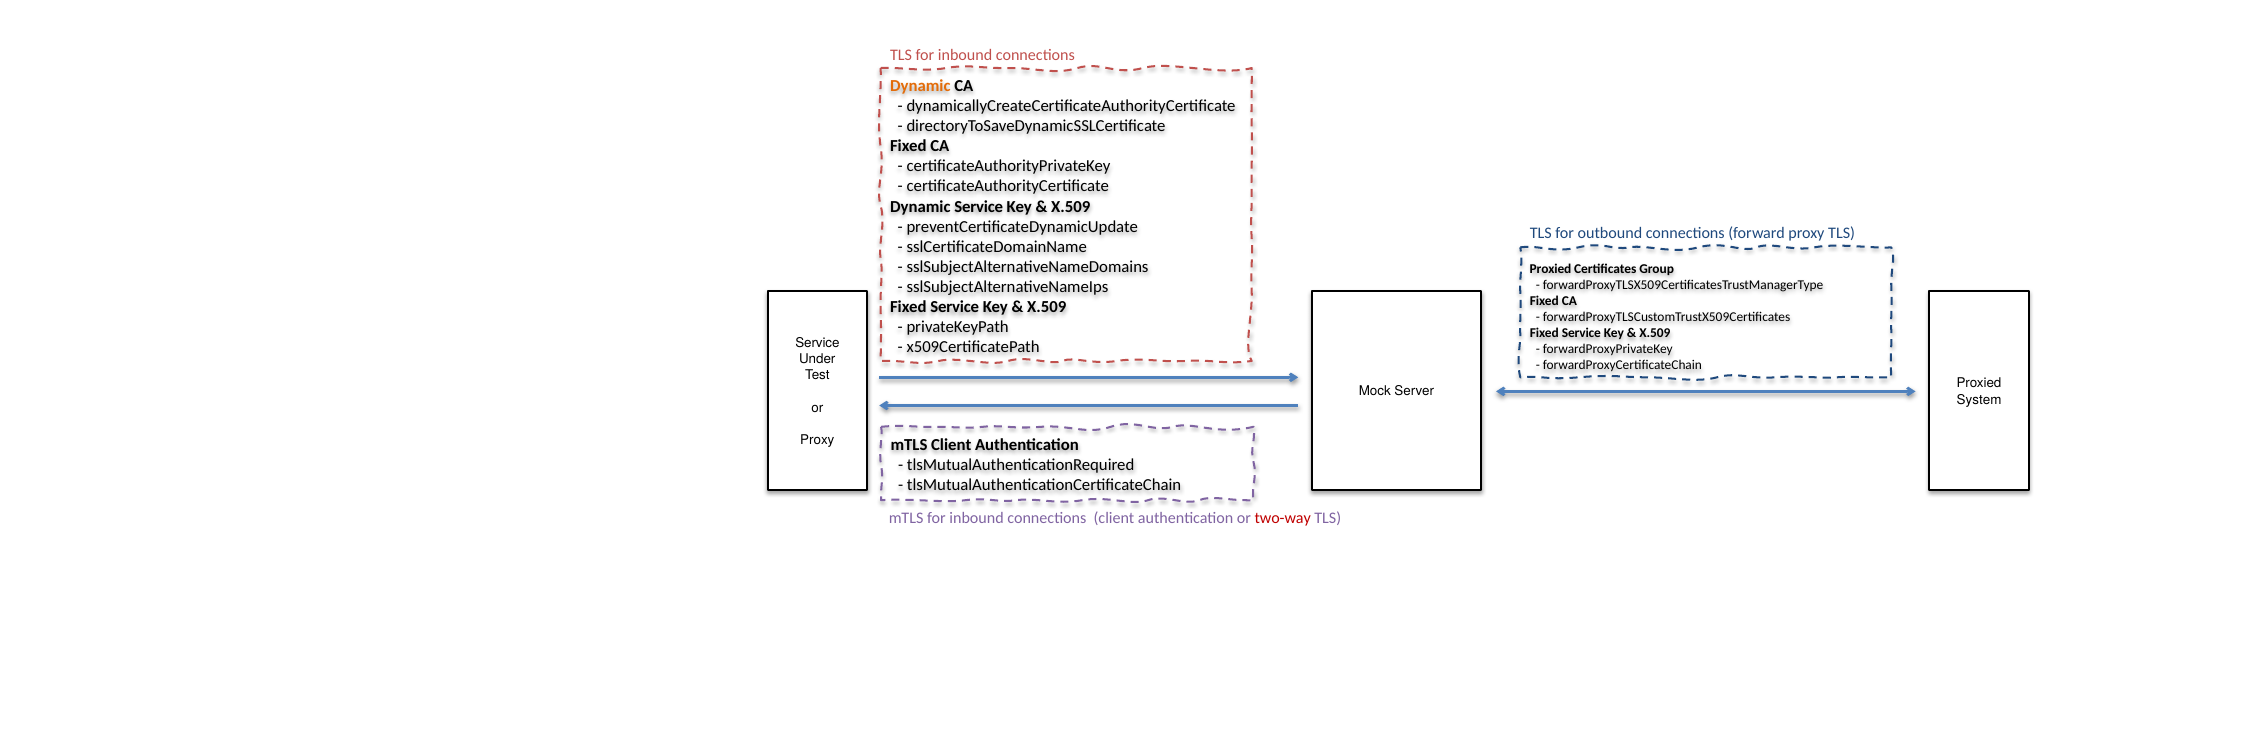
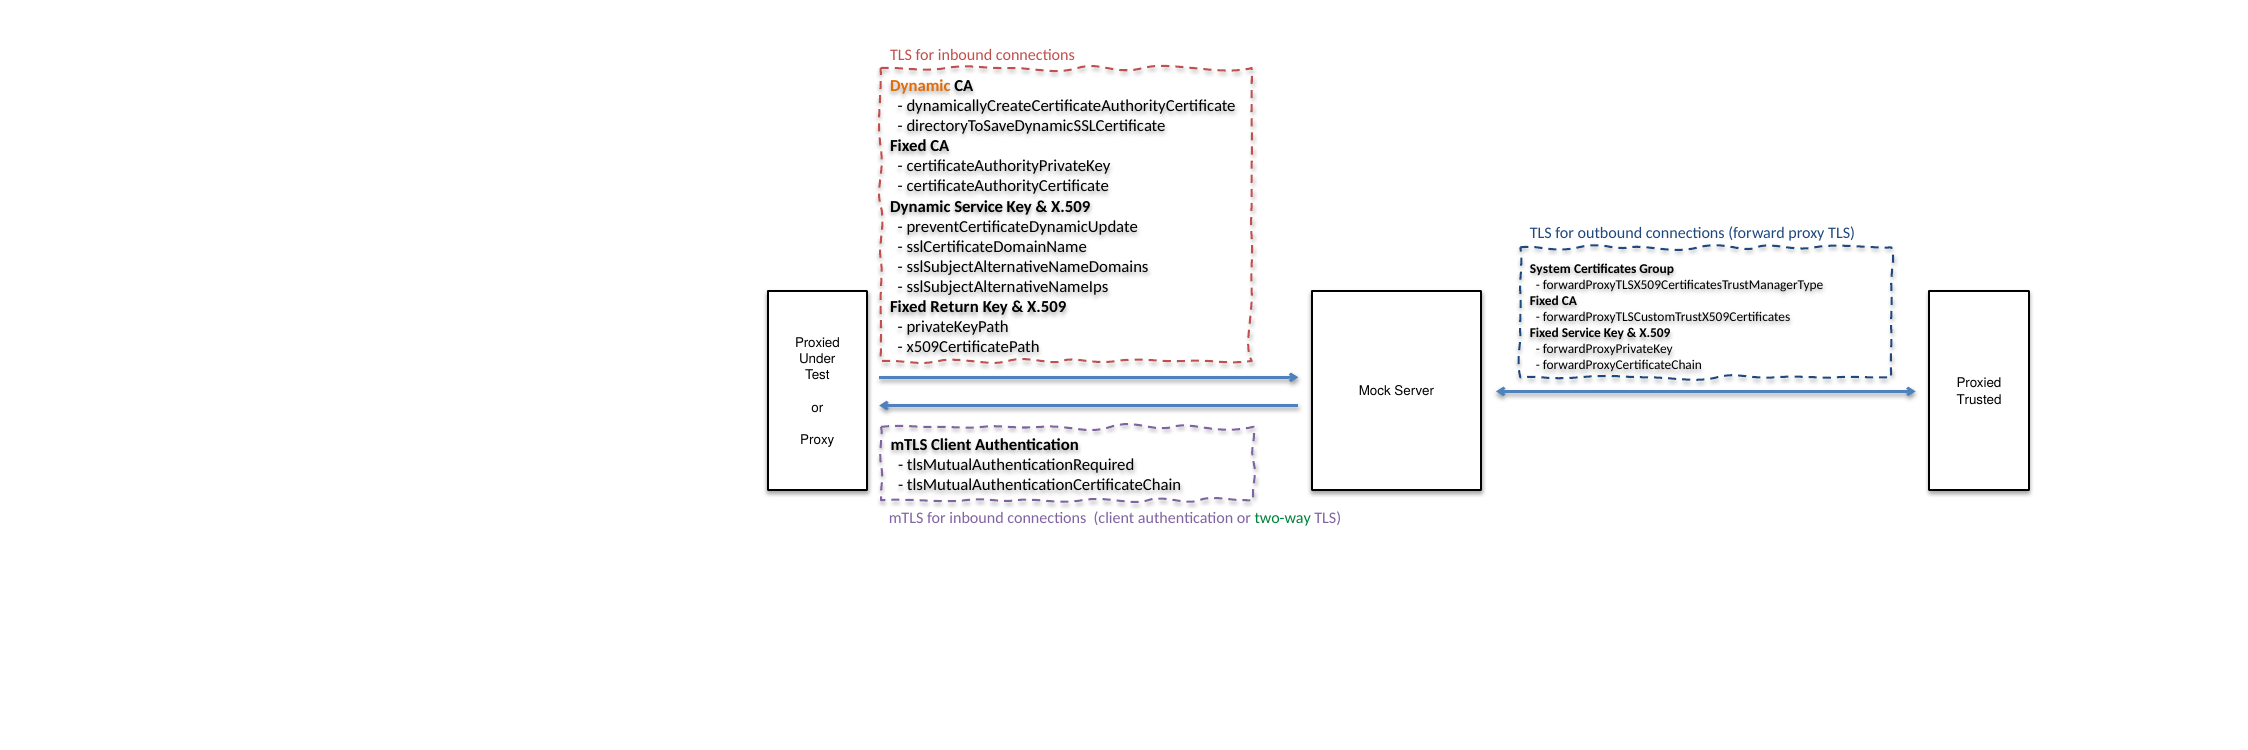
Proxied: Proxied -> System (1550, 269)
Service: Service -> Return (955, 307)
Service: Service -> Proxied (817, 343)
System: System -> Trusted (1979, 400)
two-way colour: red -> green (1283, 518)
